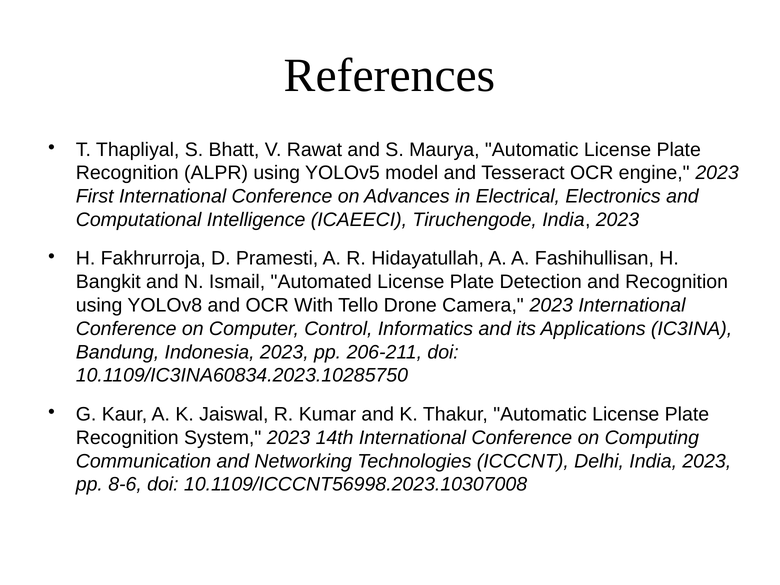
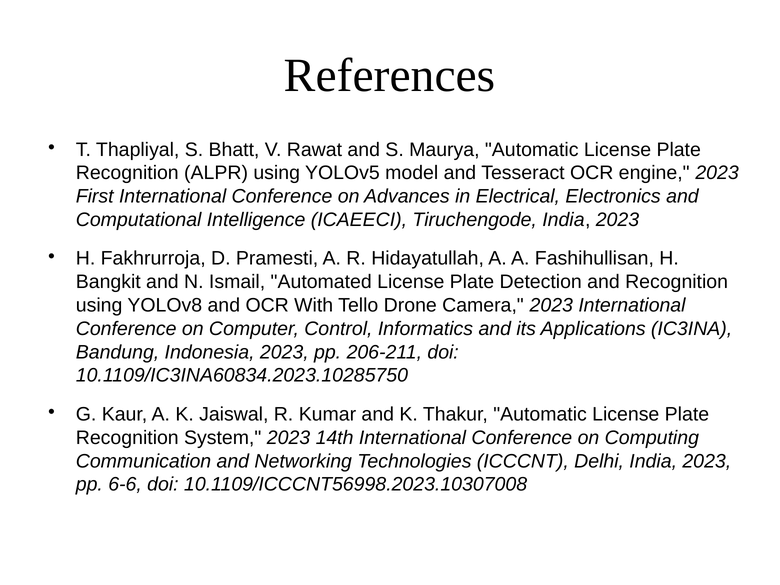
8-6: 8-6 -> 6-6 (125, 484)
